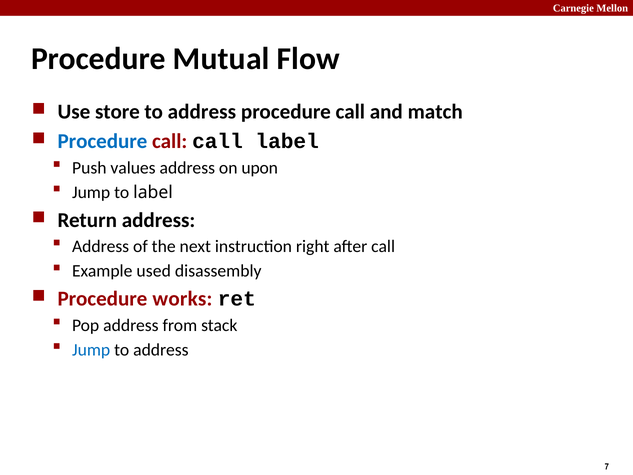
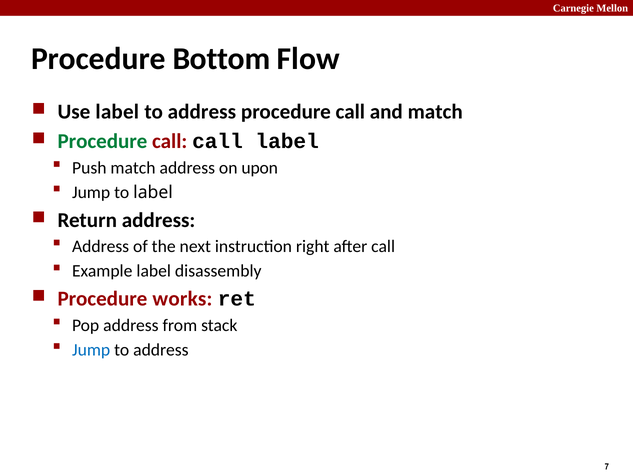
Mutual: Mutual -> Bottom (221, 59)
Use store: store -> label (117, 112)
Procedure colour: blue -> green (102, 141)
Push values: values -> match (133, 168)
Example used: used -> label (154, 271)
